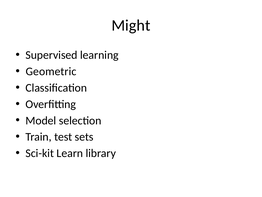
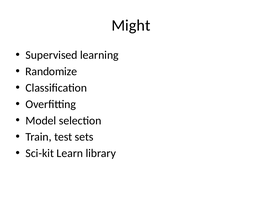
Geometric: Geometric -> Randomize (51, 71)
